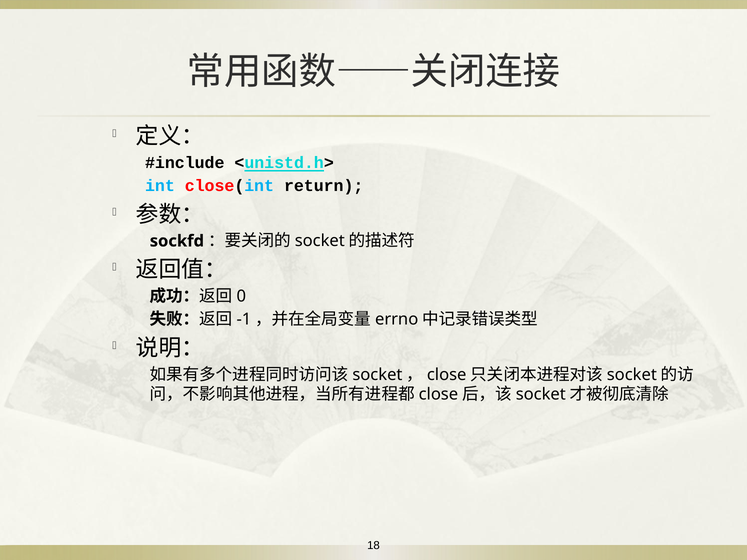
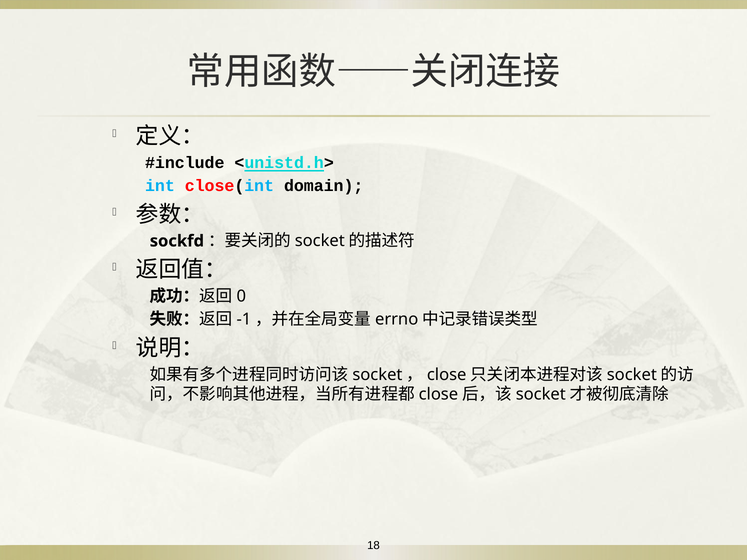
return: return -> domain (324, 186)
